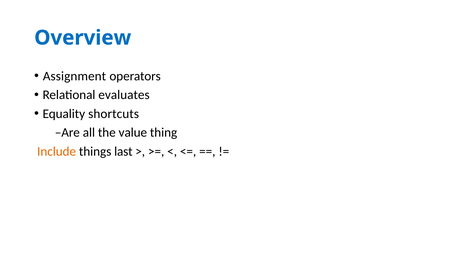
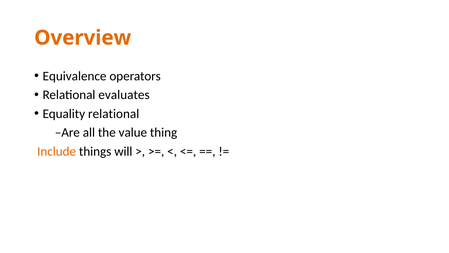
Overview colour: blue -> orange (83, 38)
Assignment: Assignment -> Equivalence (75, 76)
Equality shortcuts: shortcuts -> relational (114, 114)
last: last -> will (123, 151)
